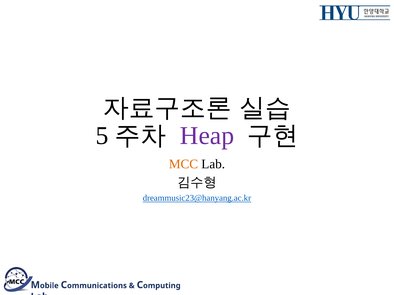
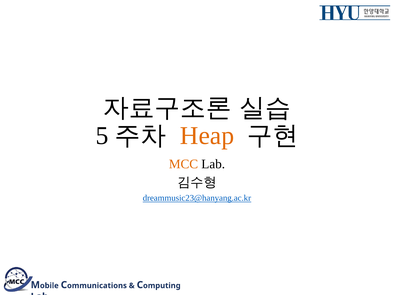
Heap colour: purple -> orange (207, 136)
